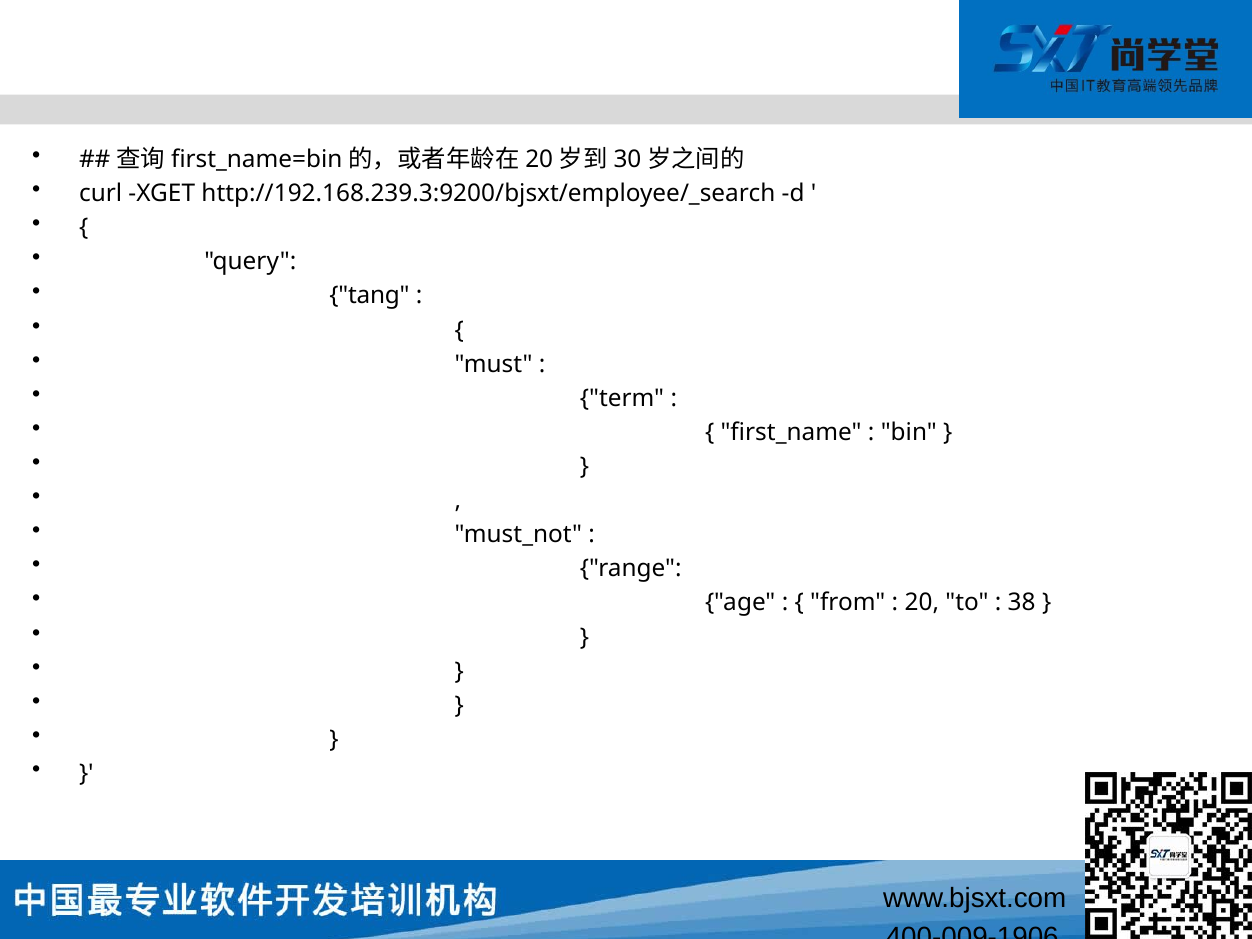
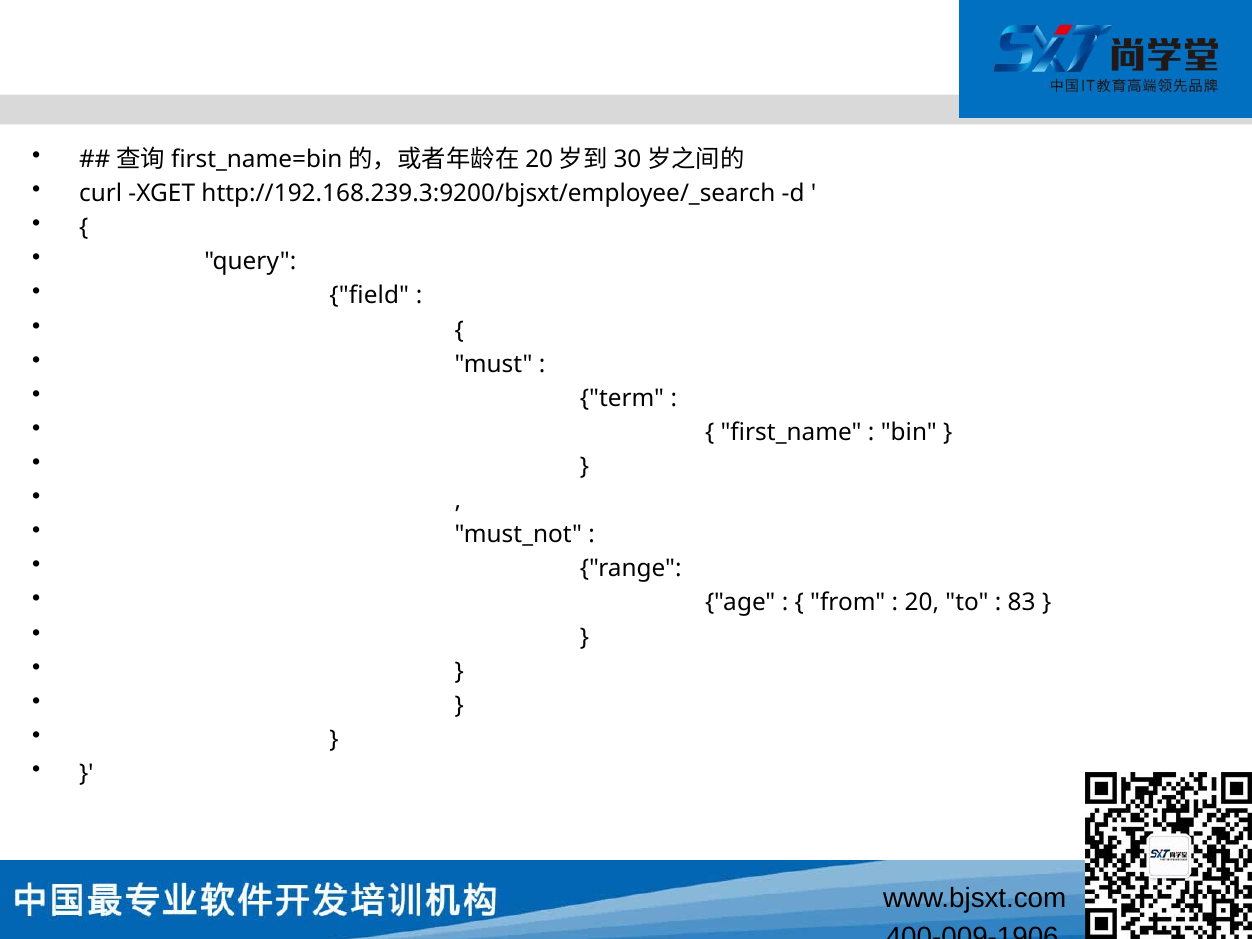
tang: tang -> field (369, 296)
38: 38 -> 83 (1022, 603)
